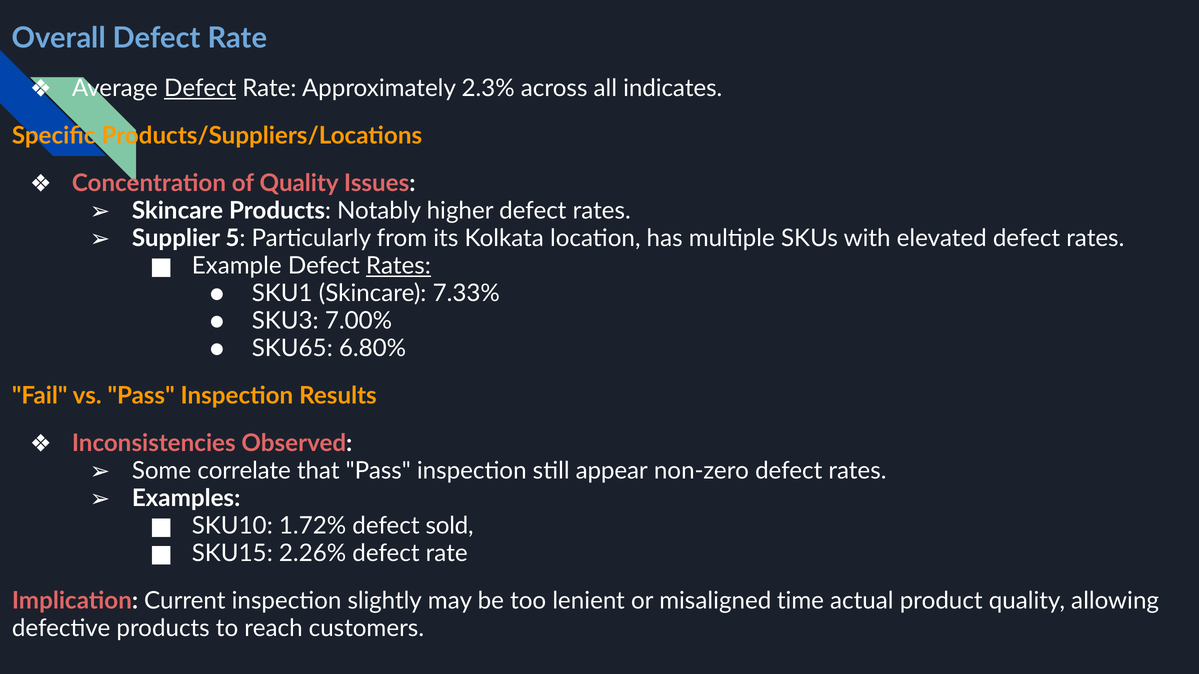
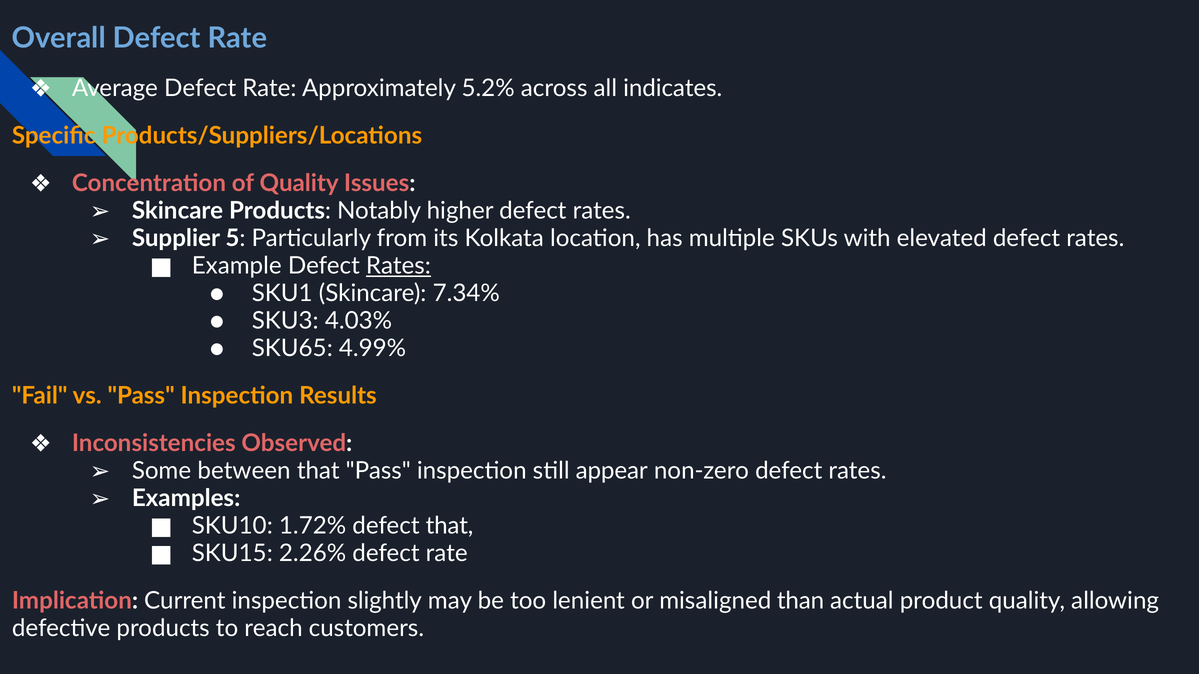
Defect underline: present -> none (200, 89)
2.3%: 2.3% -> 5.2% (488, 89)
7.33%: 7.33% -> 7.34% (466, 294)
7.00%: 7.00% -> 4.03% (358, 321)
6.80%: 6.80% -> 4.99% (373, 349)
correlate: correlate -> between (244, 471)
defect sold: sold -> that (449, 526)
time: time -> than (801, 601)
